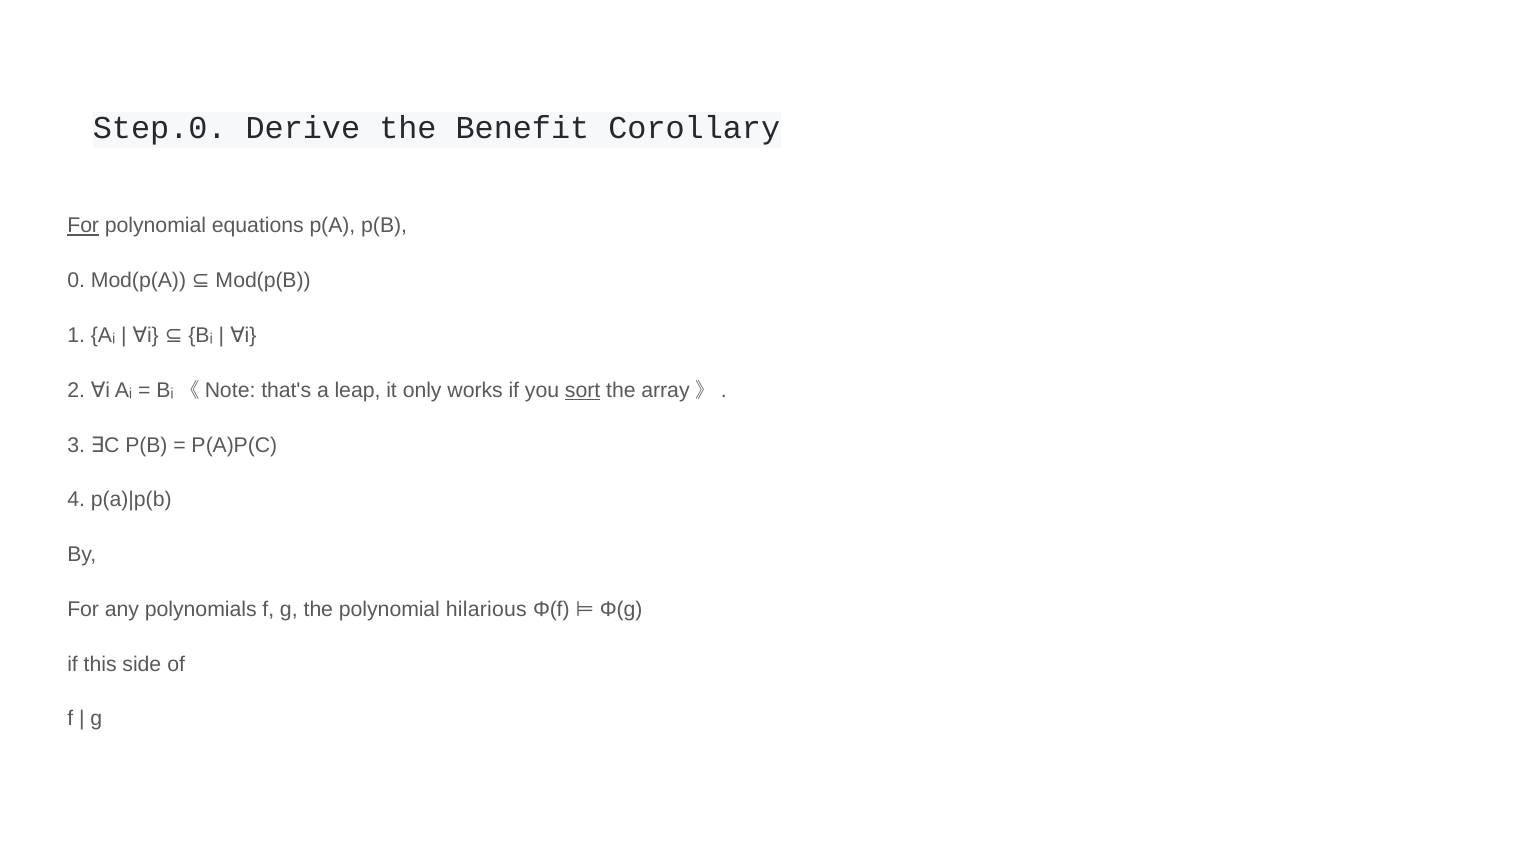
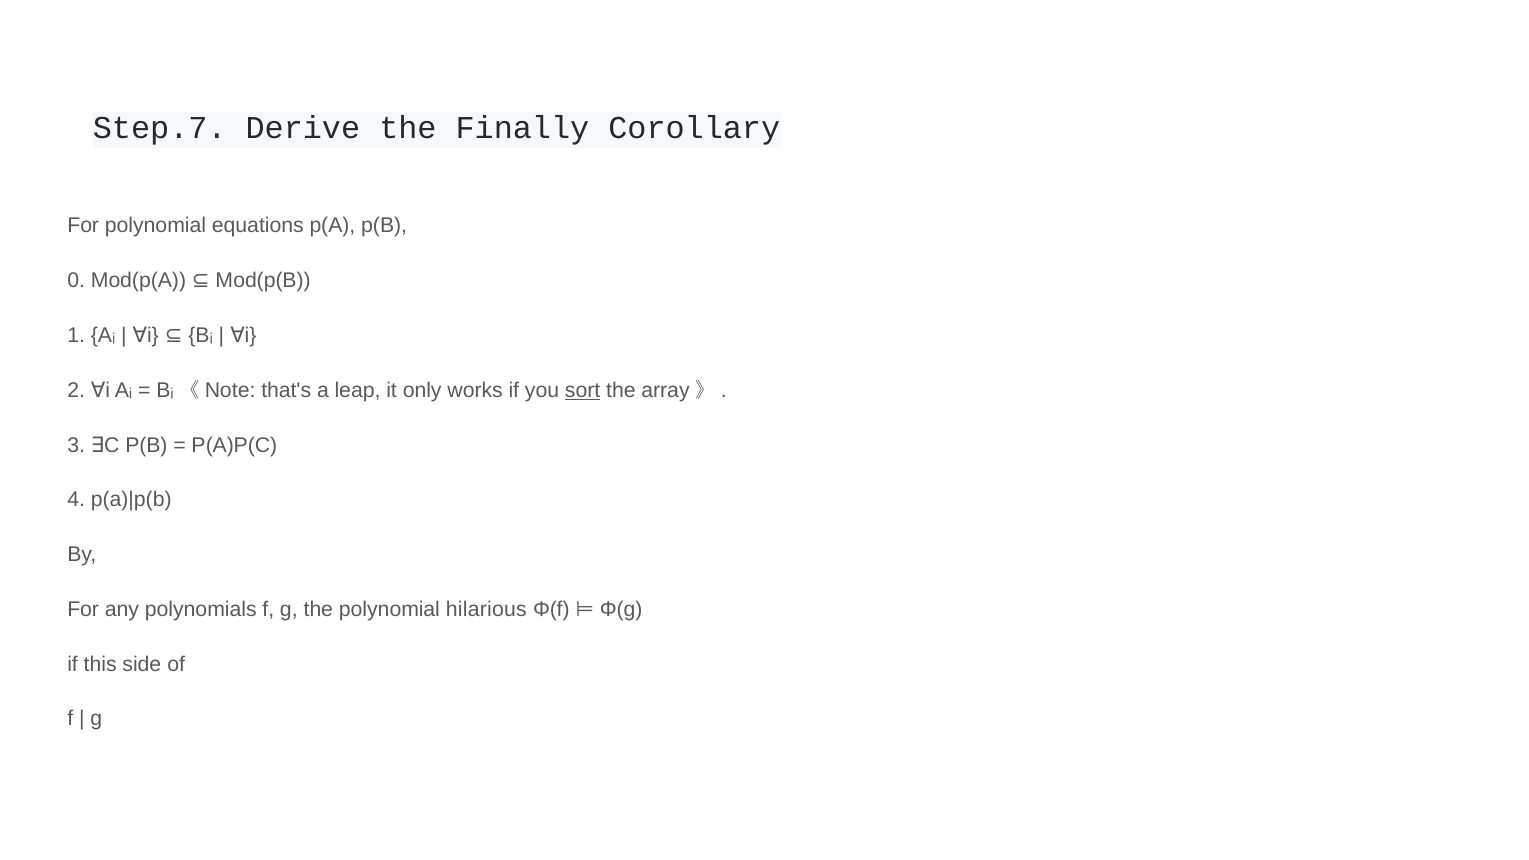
Step.0: Step.0 -> Step.7 (160, 128)
Benefit: Benefit -> Finally (522, 128)
For underline: present -> none (83, 226)
